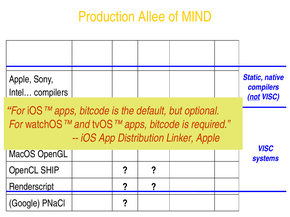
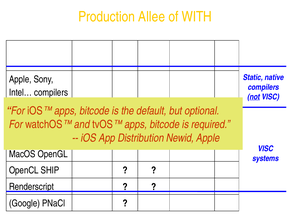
MIND: MIND -> WITH (197, 17)
Linker: Linker -> Newid (180, 138)
